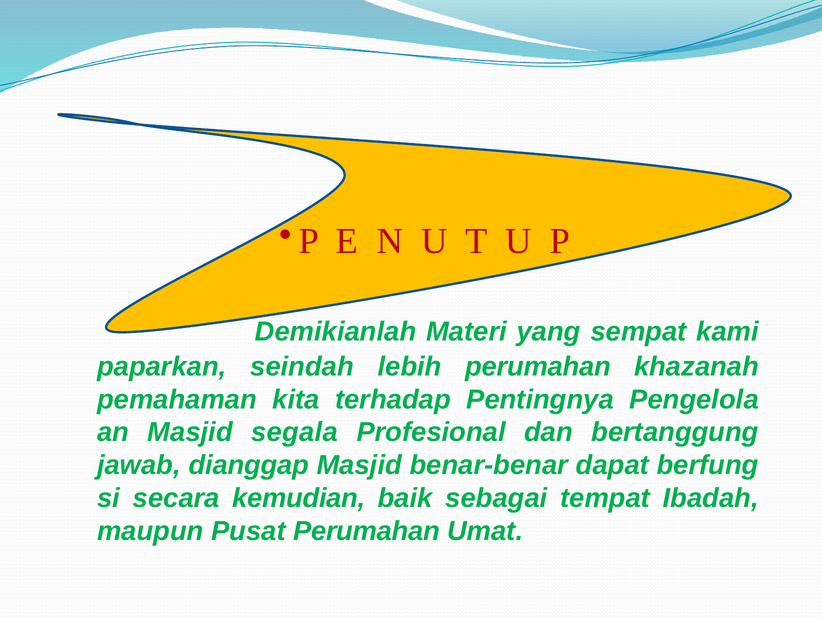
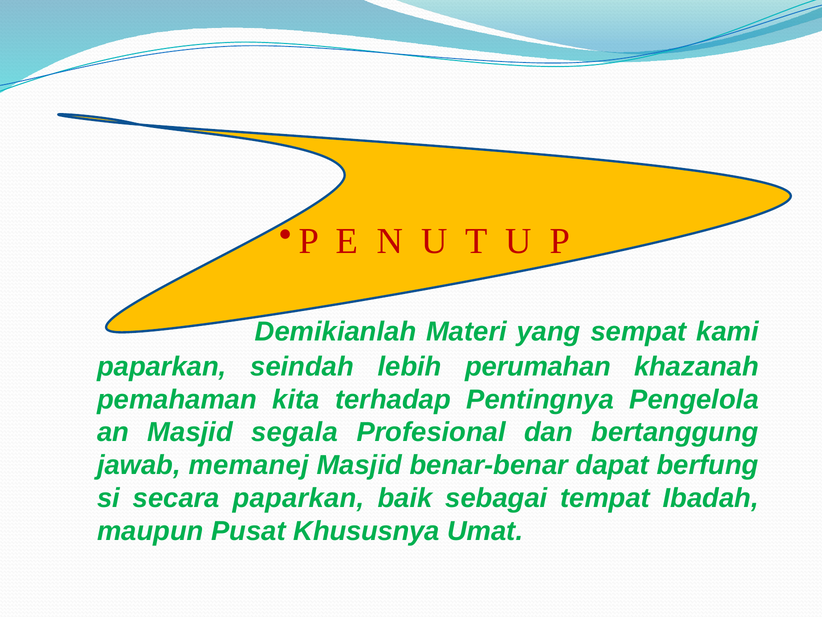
dianggap: dianggap -> memanej (249, 465)
secara kemudian: kemudian -> paparkan (299, 498)
Pusat Perumahan: Perumahan -> Khususnya (367, 531)
